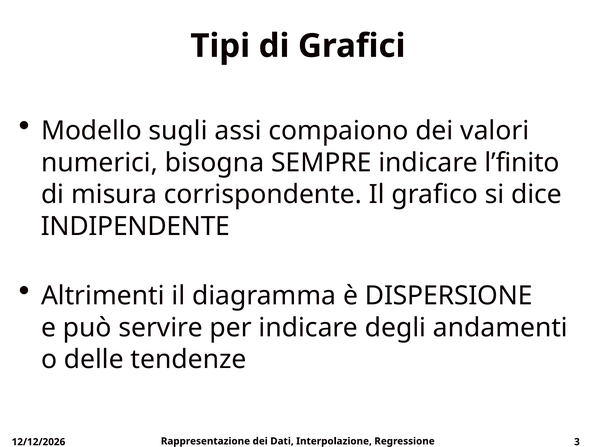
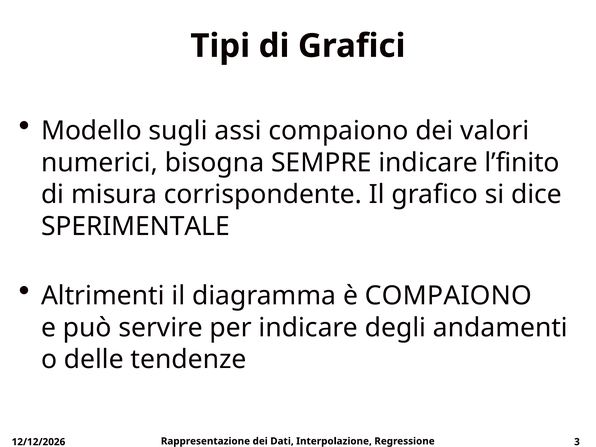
INDIPENDENTE: INDIPENDENTE -> SPERIMENTALE (135, 226)
è DISPERSIONE: DISPERSIONE -> COMPAIONO (449, 296)
